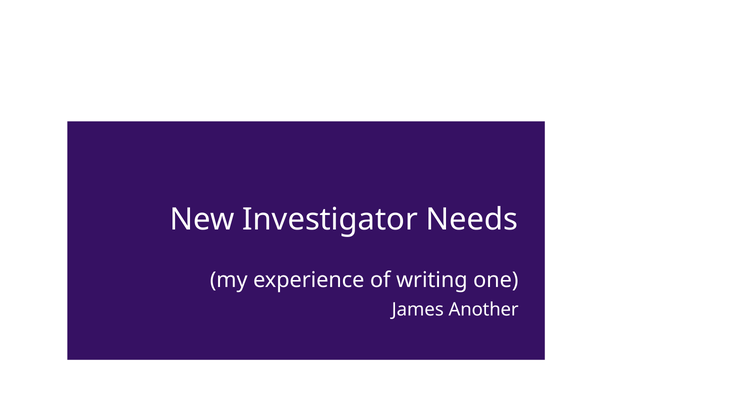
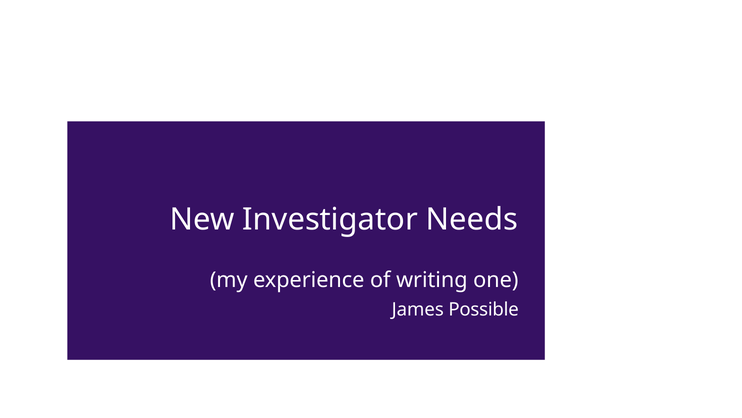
Another: Another -> Possible (484, 309)
